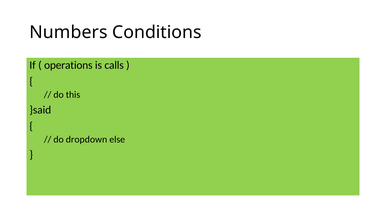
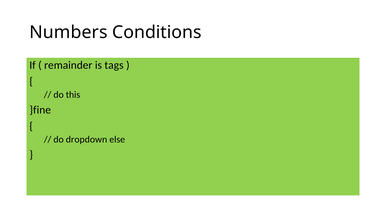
operations: operations -> remainder (68, 65)
calls: calls -> tags (114, 65)
}said: }said -> }fine (40, 110)
